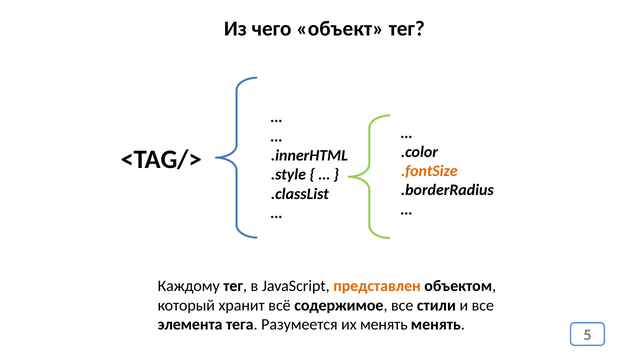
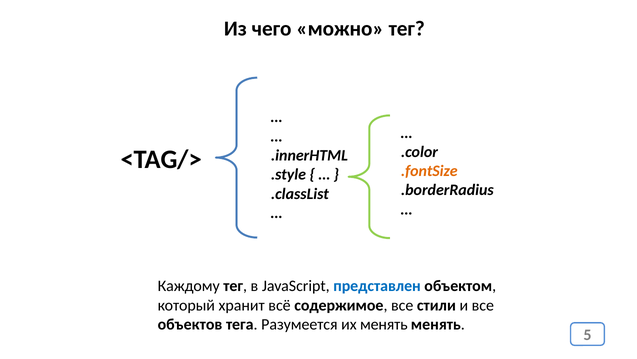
объект: объект -> можно (340, 29)
представлен colour: orange -> blue (377, 286)
элемента: элемента -> объектов (190, 324)
